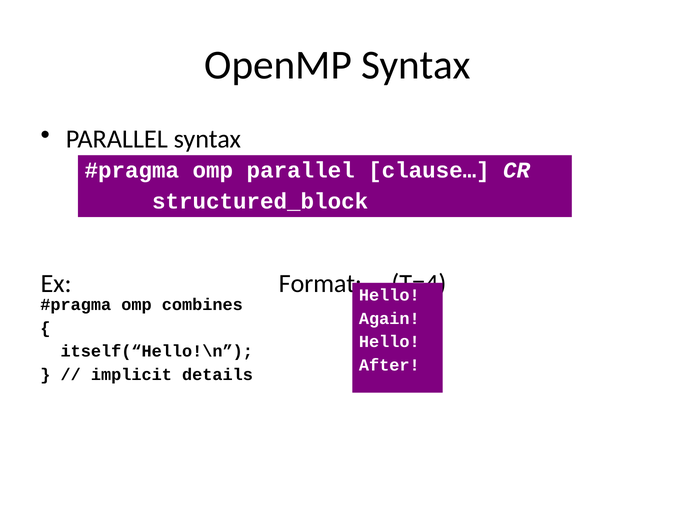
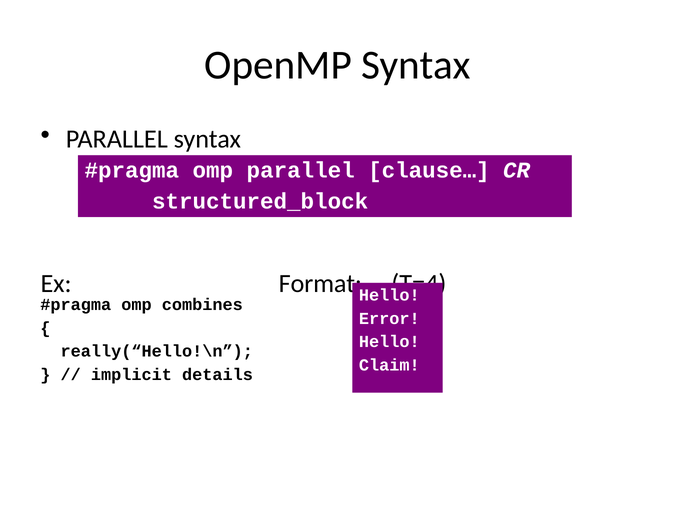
Again: Again -> Error (389, 319)
itself(“Hello!\n: itself(“Hello!\n -> really(“Hello!\n (157, 351)
After: After -> Claim (389, 365)
